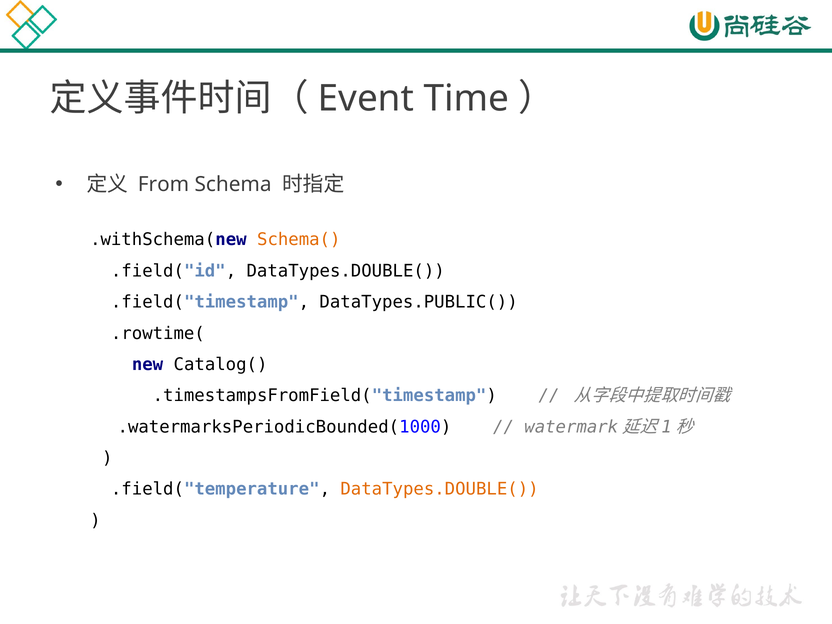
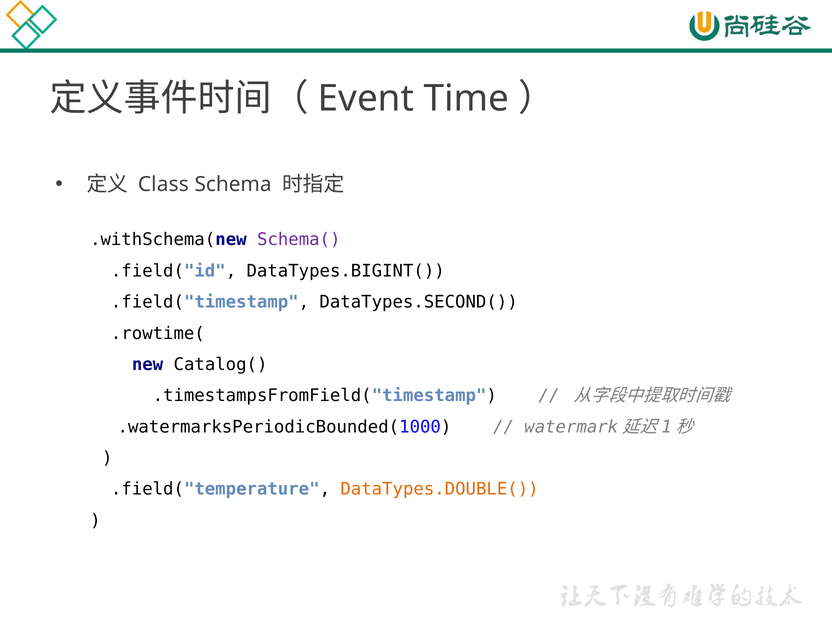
From: From -> Class (163, 185)
Schema( colour: orange -> purple (299, 240)
.field("id DataTypes.DOUBLE(: DataTypes.DOUBLE( -> DataTypes.BIGINT( (346, 271)
DataTypes.PUBLIC(: DataTypes.PUBLIC( -> DataTypes.SECOND( (419, 302)
